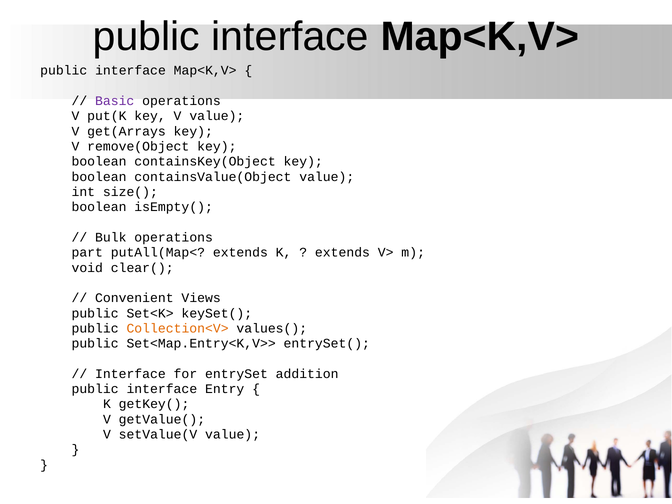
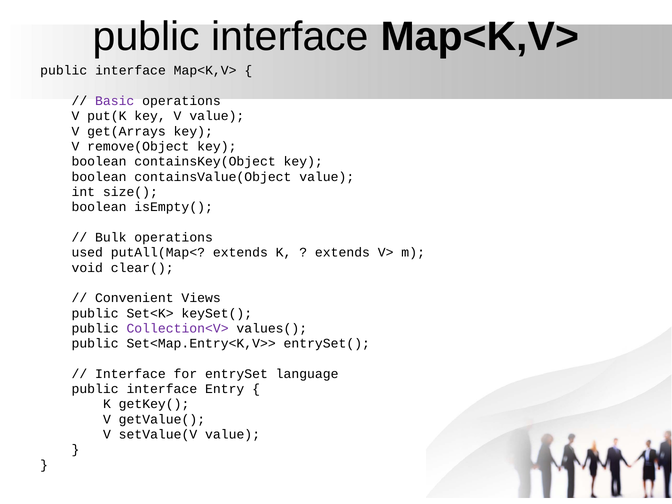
part: part -> used (87, 253)
Collection<V> colour: orange -> purple (178, 328)
addition: addition -> language (307, 374)
